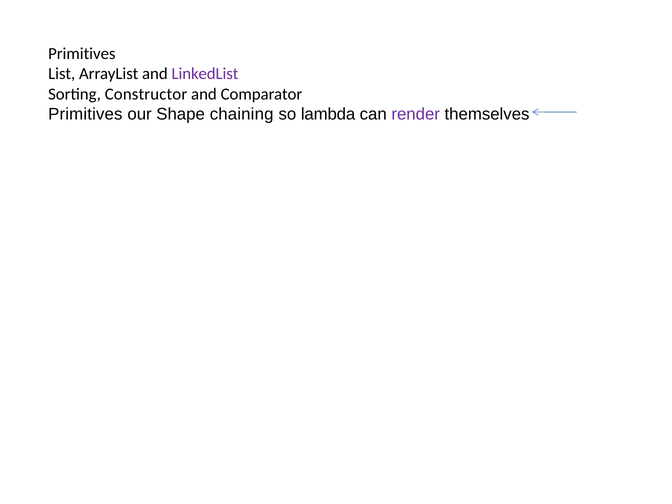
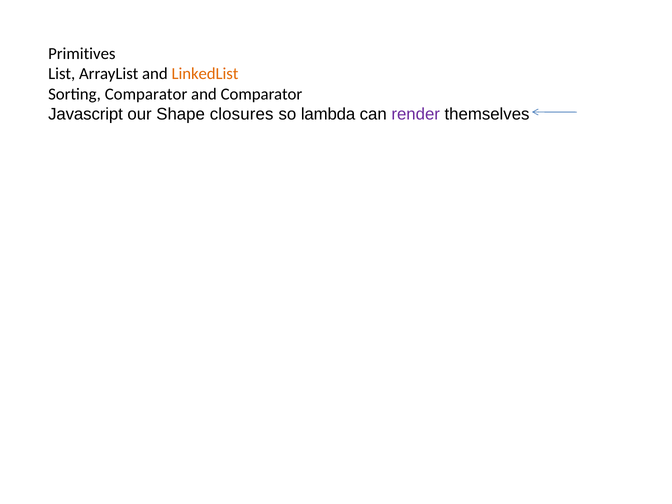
LinkedList colour: purple -> orange (205, 74)
Sorting Constructor: Constructor -> Comparator (146, 94)
Primitives: Primitives -> Javascript (85, 114)
chaining: chaining -> closures (242, 114)
